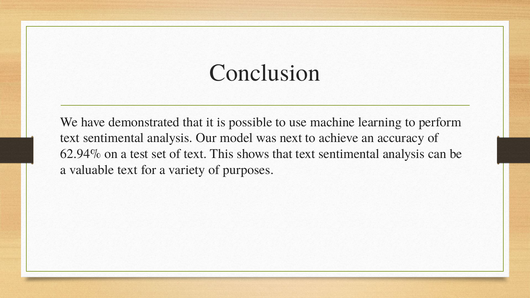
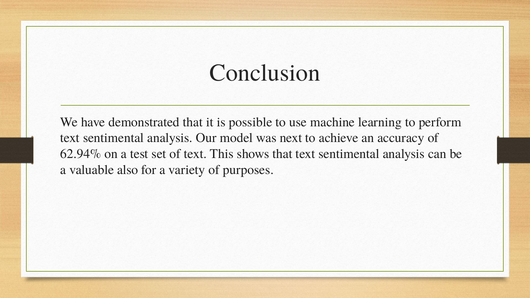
valuable text: text -> also (128, 170)
